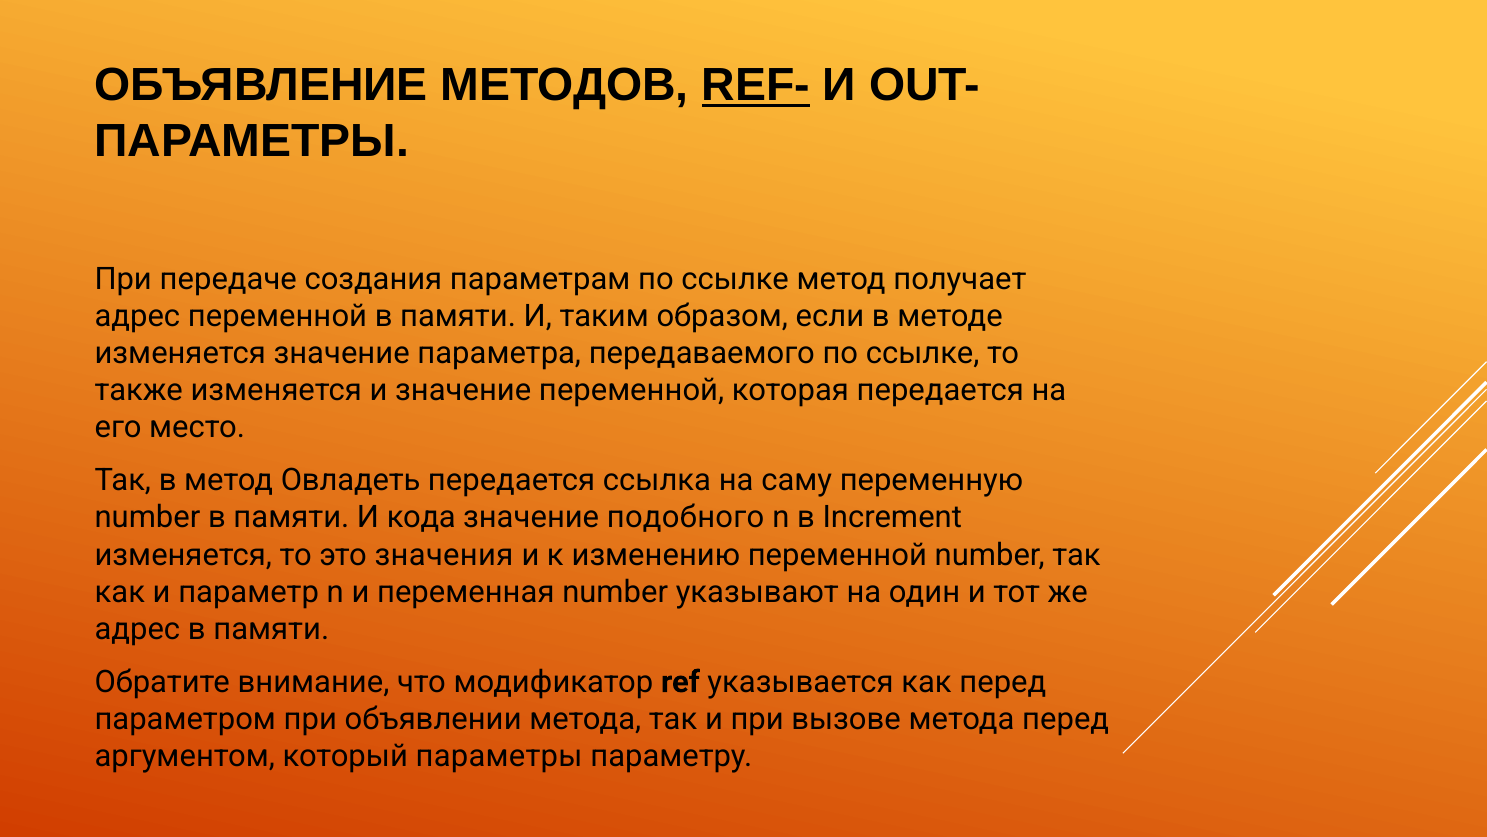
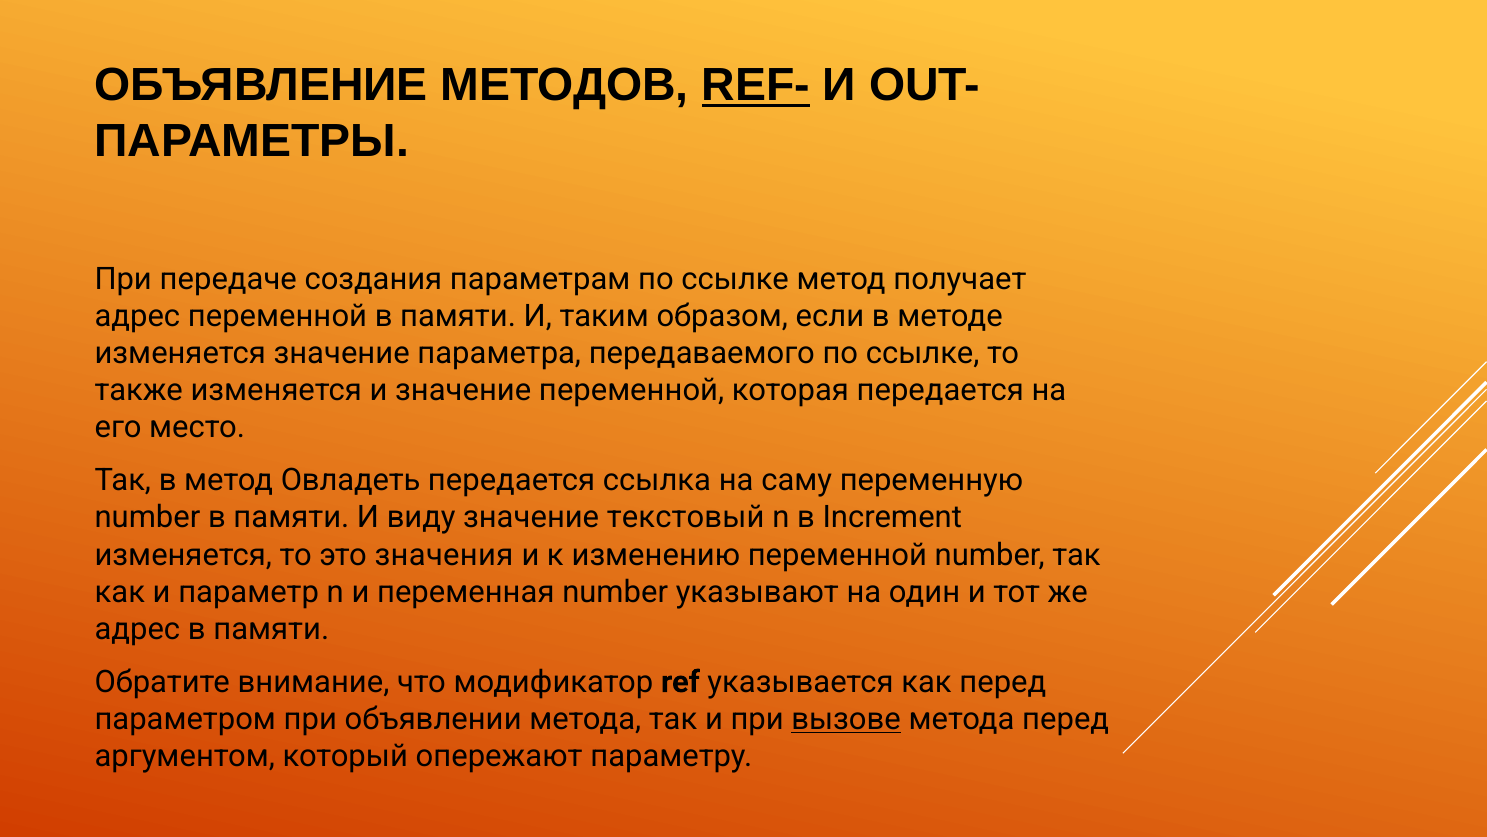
кода: кода -> виду (421, 517)
подобного: подобного -> текстовый (686, 517)
вызове underline: none -> present (846, 719)
который параметры: параметры -> опережают (499, 756)
